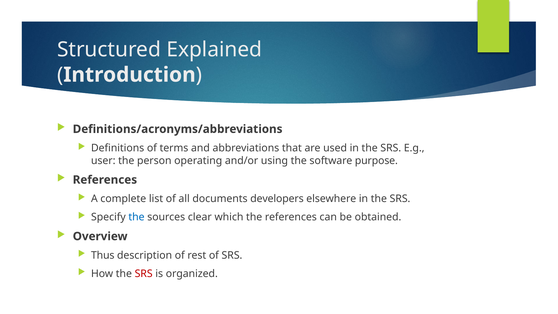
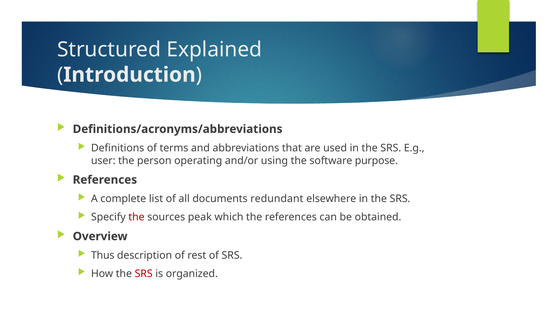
developers: developers -> redundant (277, 199)
the colour: blue -> red (137, 217)
clear: clear -> peak (200, 217)
